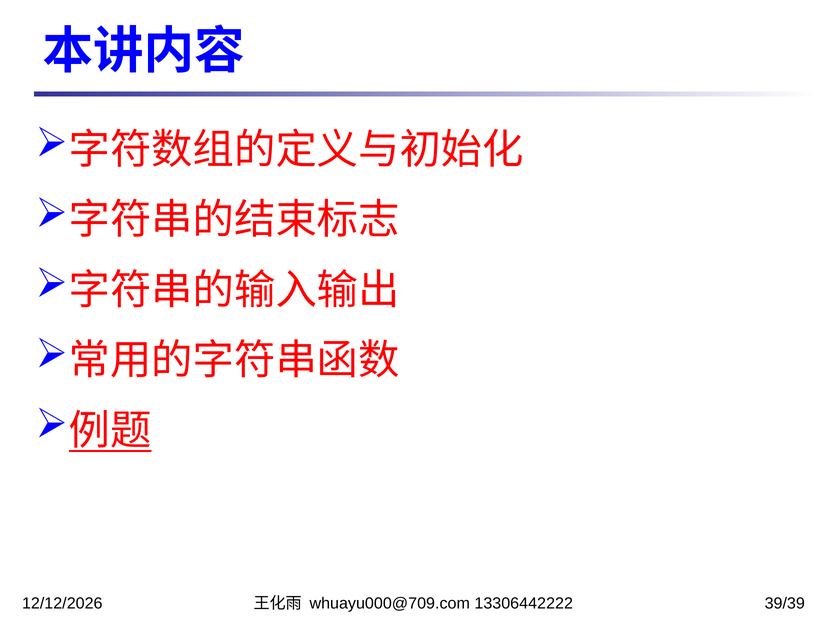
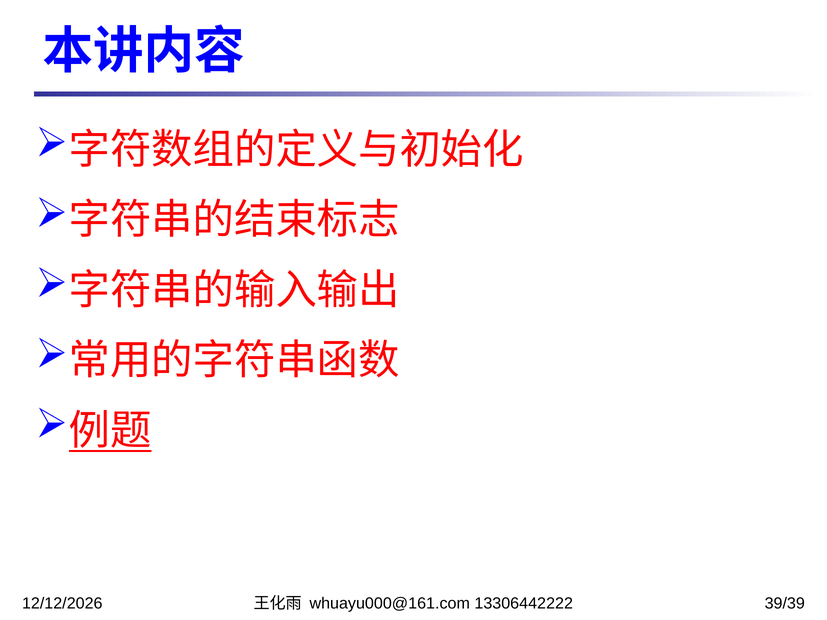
whuayu000@709.com: whuayu000@709.com -> whuayu000@161.com (390, 604)
